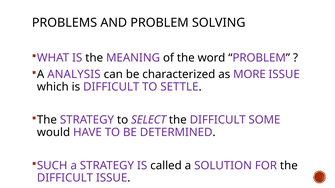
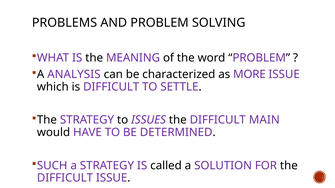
SELECT: SELECT -> ISSUES (149, 120)
SOME: SOME -> MAIN (264, 120)
